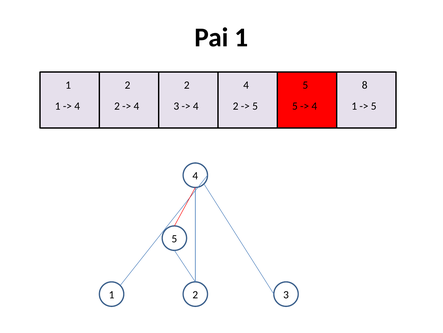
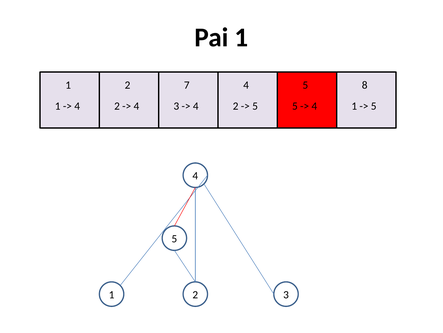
2 2: 2 -> 7 (187, 85)
